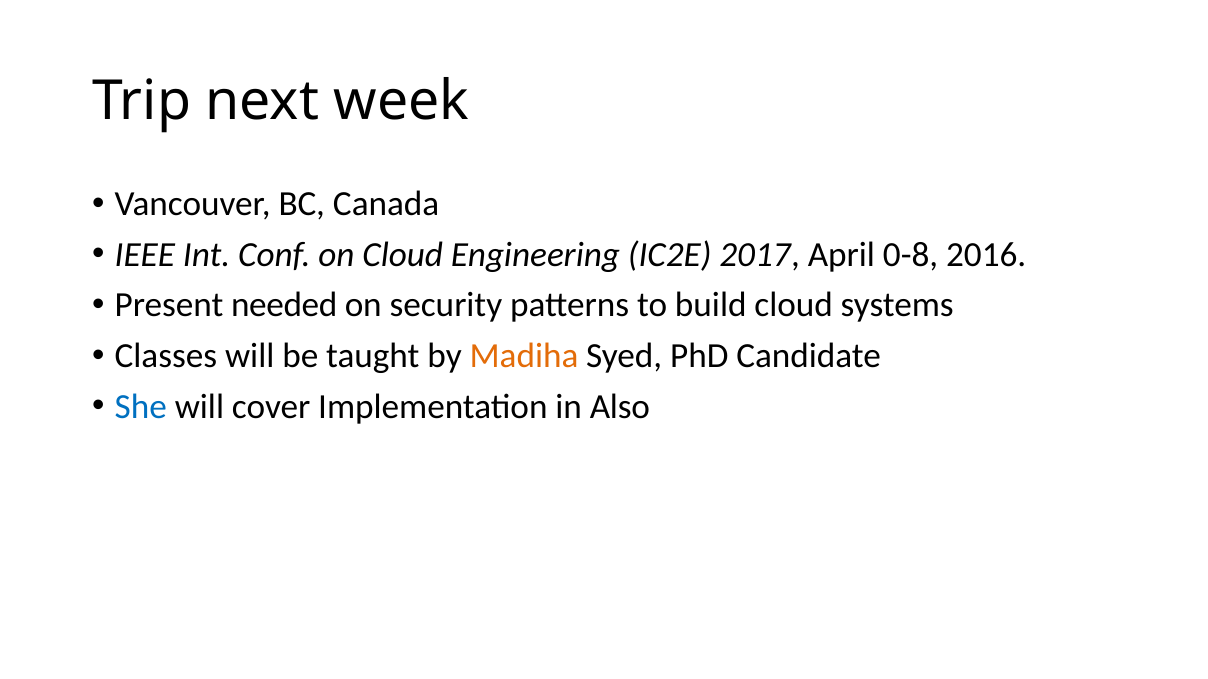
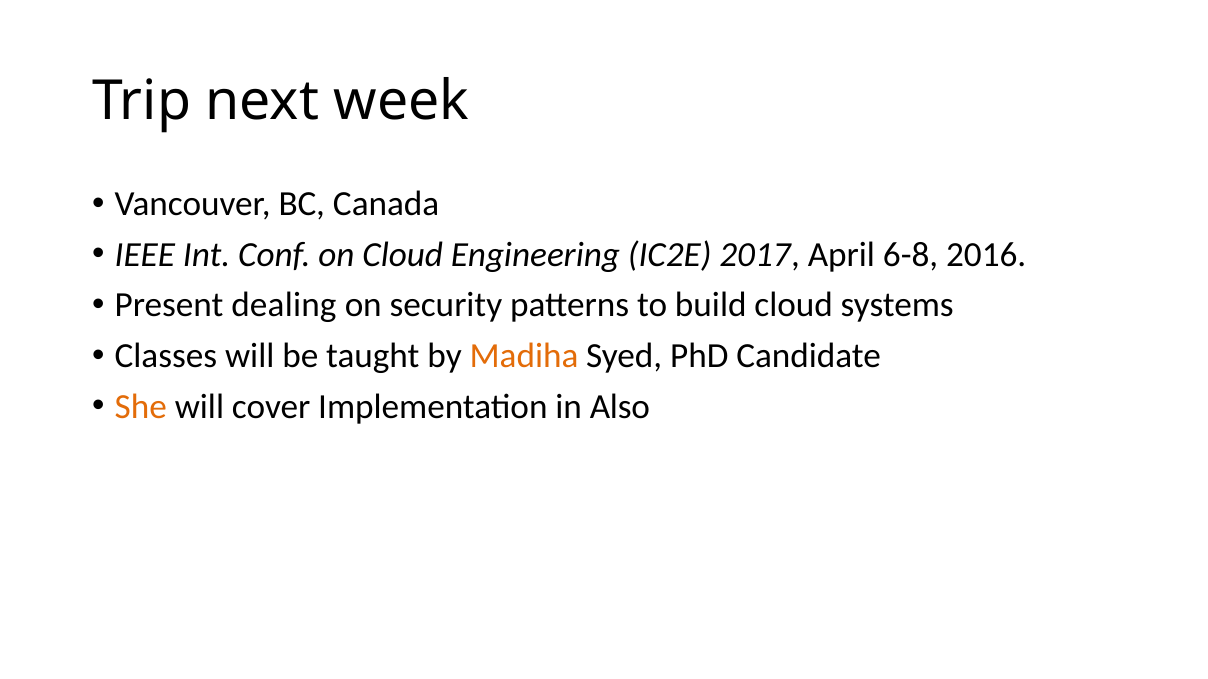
0-8: 0-8 -> 6-8 (911, 255)
needed: needed -> dealing (284, 306)
She colour: blue -> orange (141, 407)
